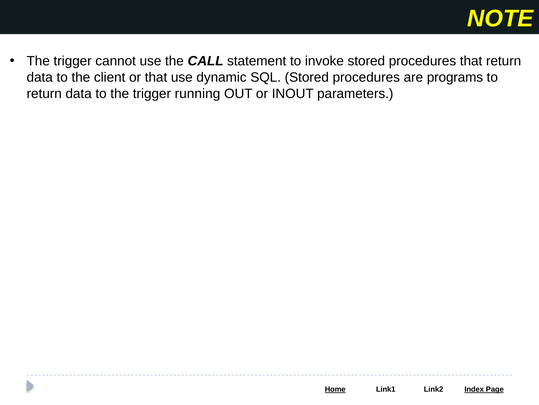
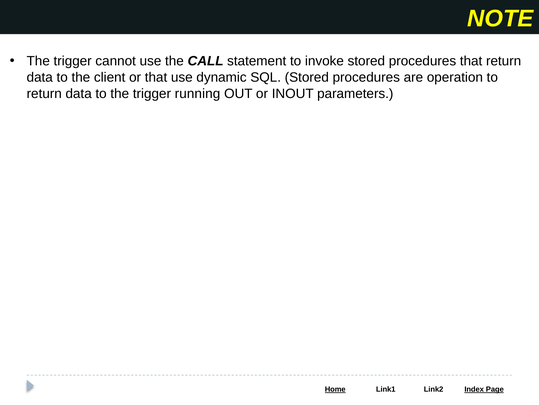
programs: programs -> operation (455, 77)
